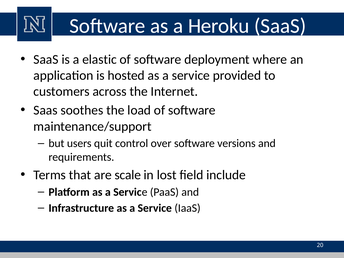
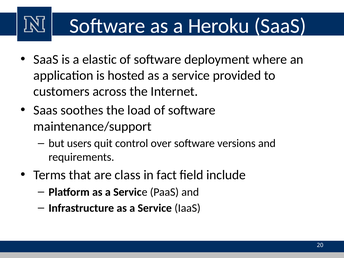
scale: scale -> class (128, 175)
lost: lost -> fact (167, 175)
